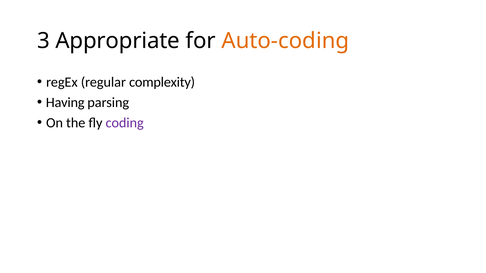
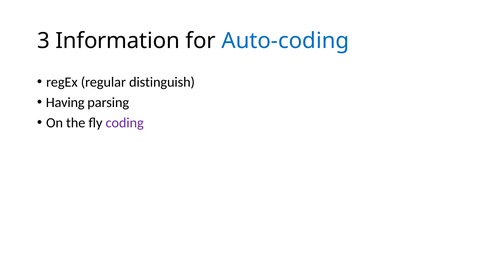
Appropriate: Appropriate -> Information (118, 41)
Auto-coding colour: orange -> blue (285, 41)
complexity: complexity -> distinguish (162, 82)
